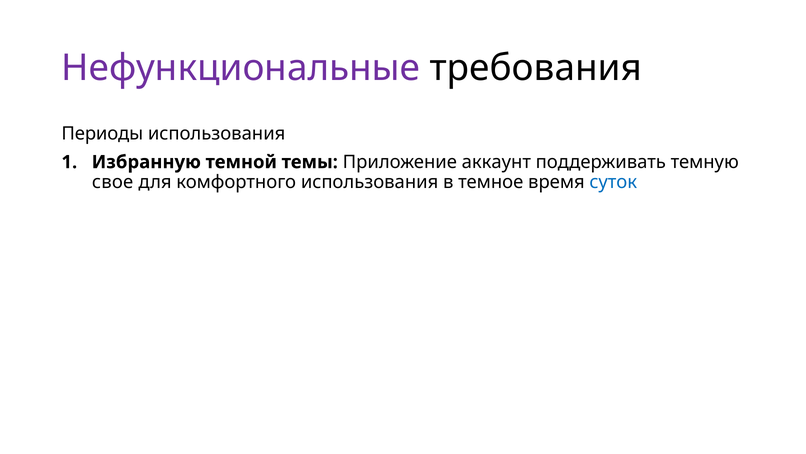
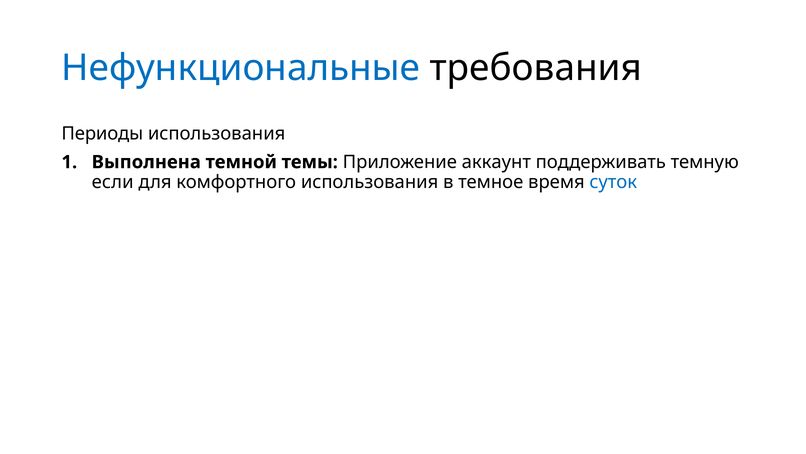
Нефункциональные colour: purple -> blue (241, 68)
Избранную: Избранную -> Выполнена (146, 162)
свое: свое -> если (113, 182)
